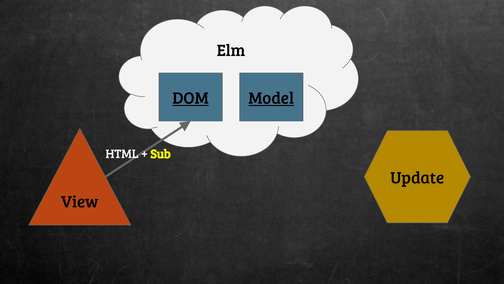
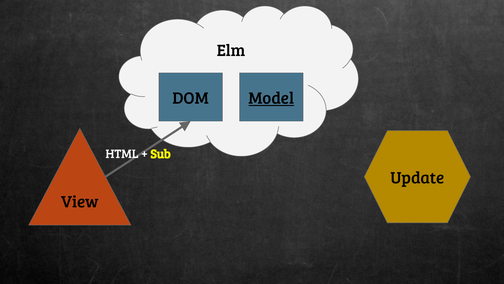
DOM underline: present -> none (191, 98)
